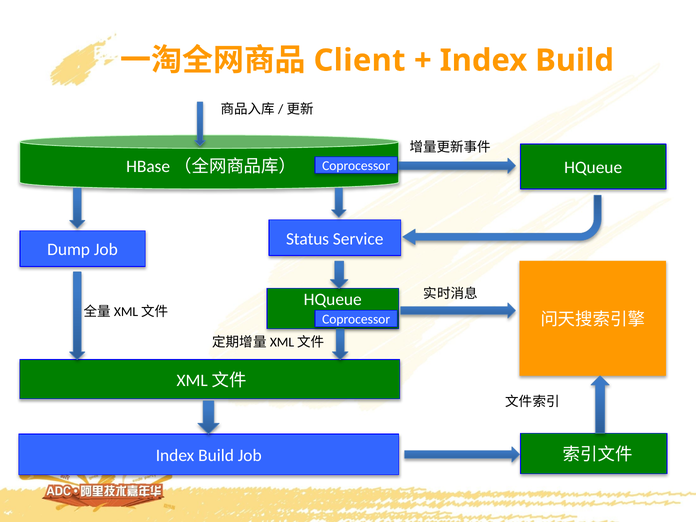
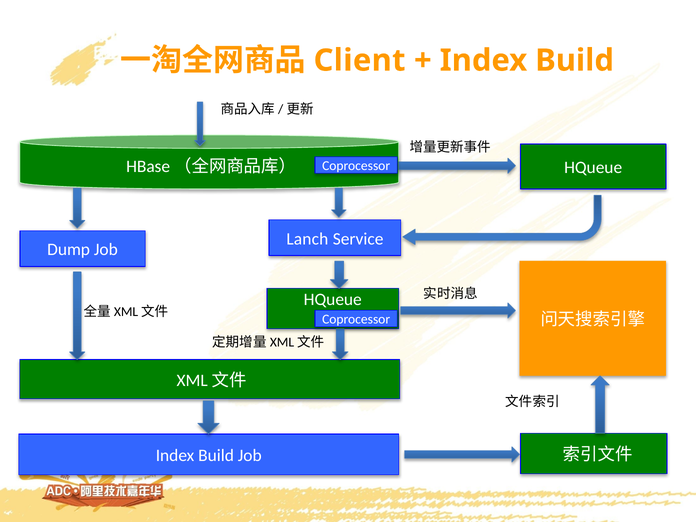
Status: Status -> Lanch (307, 239)
